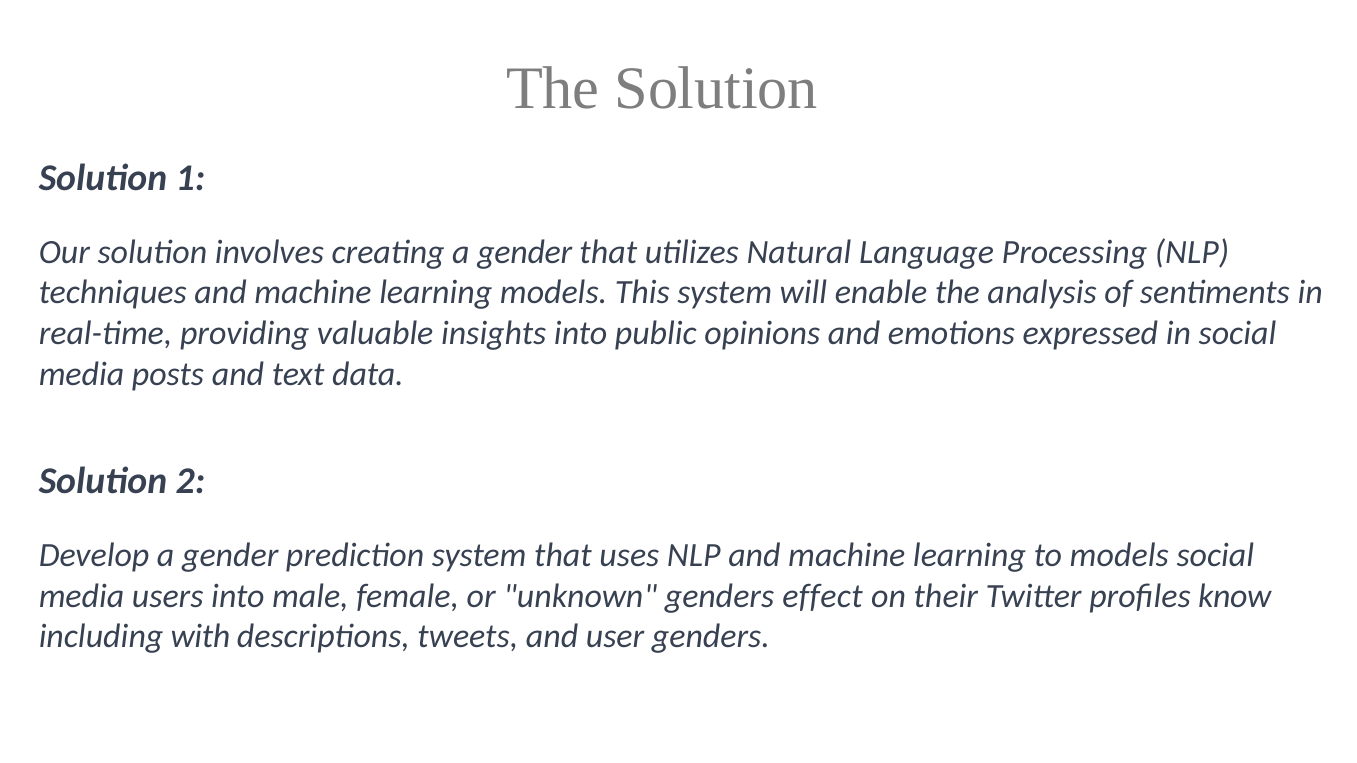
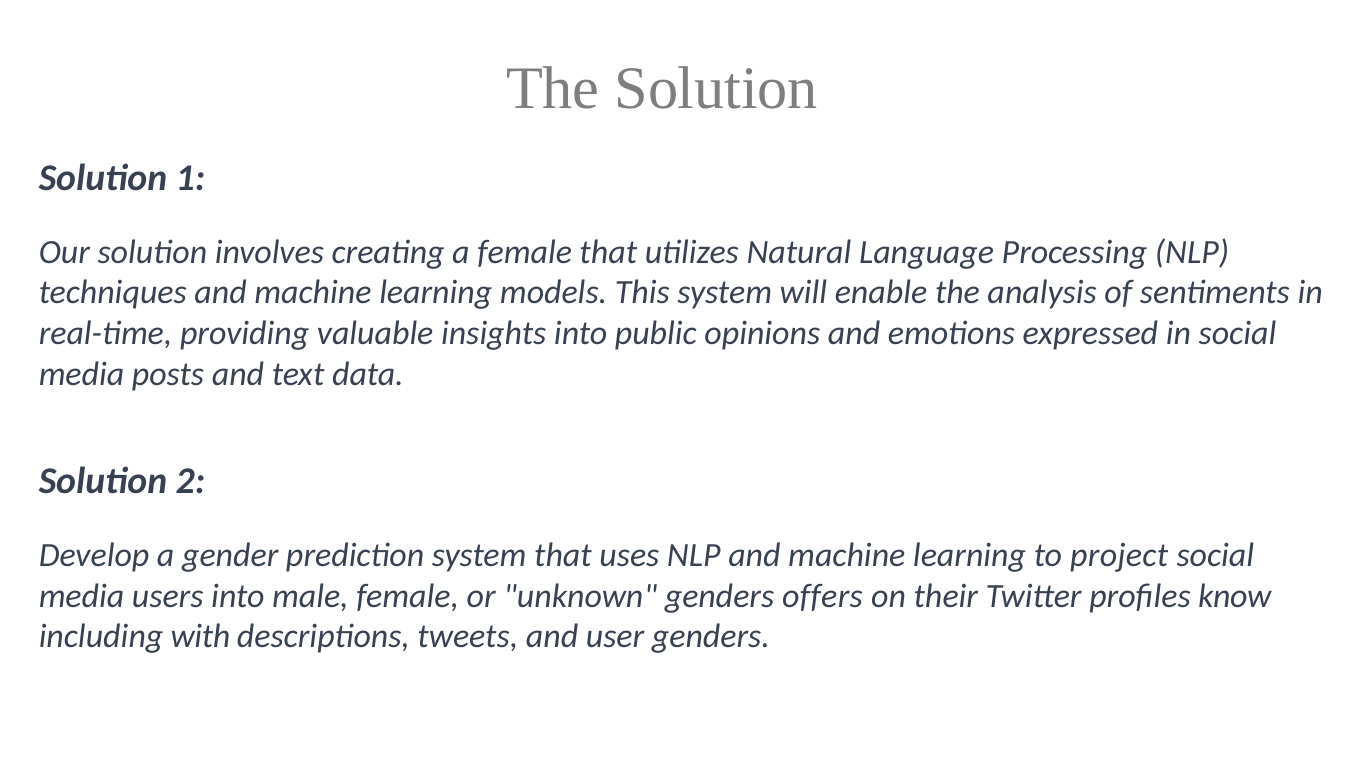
creating a gender: gender -> female (525, 252)
to models: models -> project (1119, 556)
genders effect: effect -> offers (823, 596)
